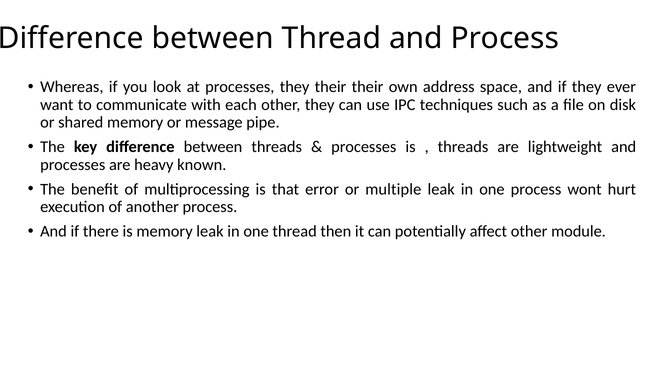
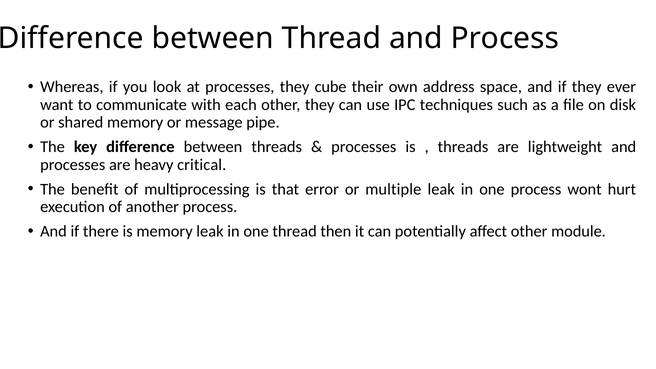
they their: their -> cube (331, 87)
known: known -> critical (202, 165)
